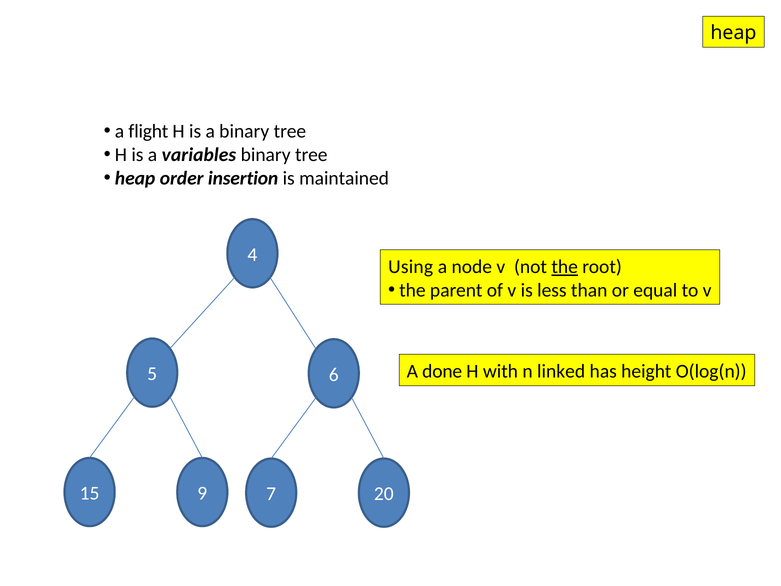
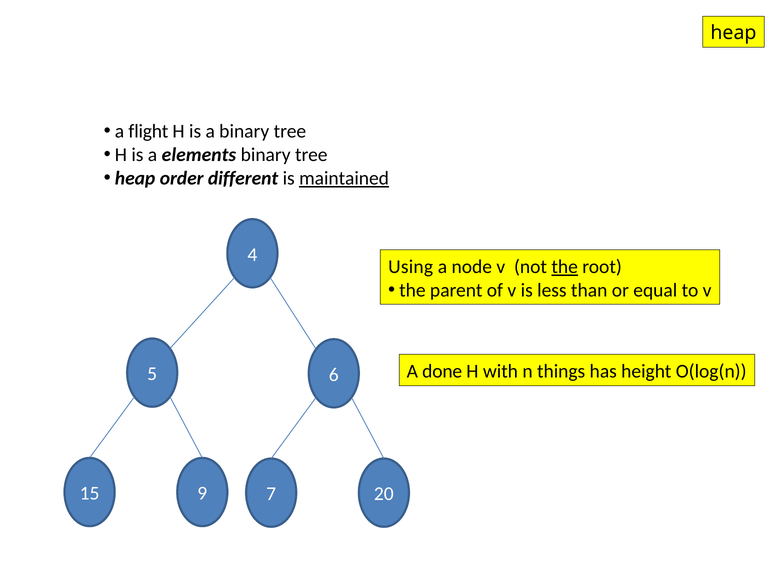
variables: variables -> elements (199, 155)
insertion: insertion -> different (243, 178)
maintained underline: none -> present (344, 178)
linked: linked -> things (561, 371)
